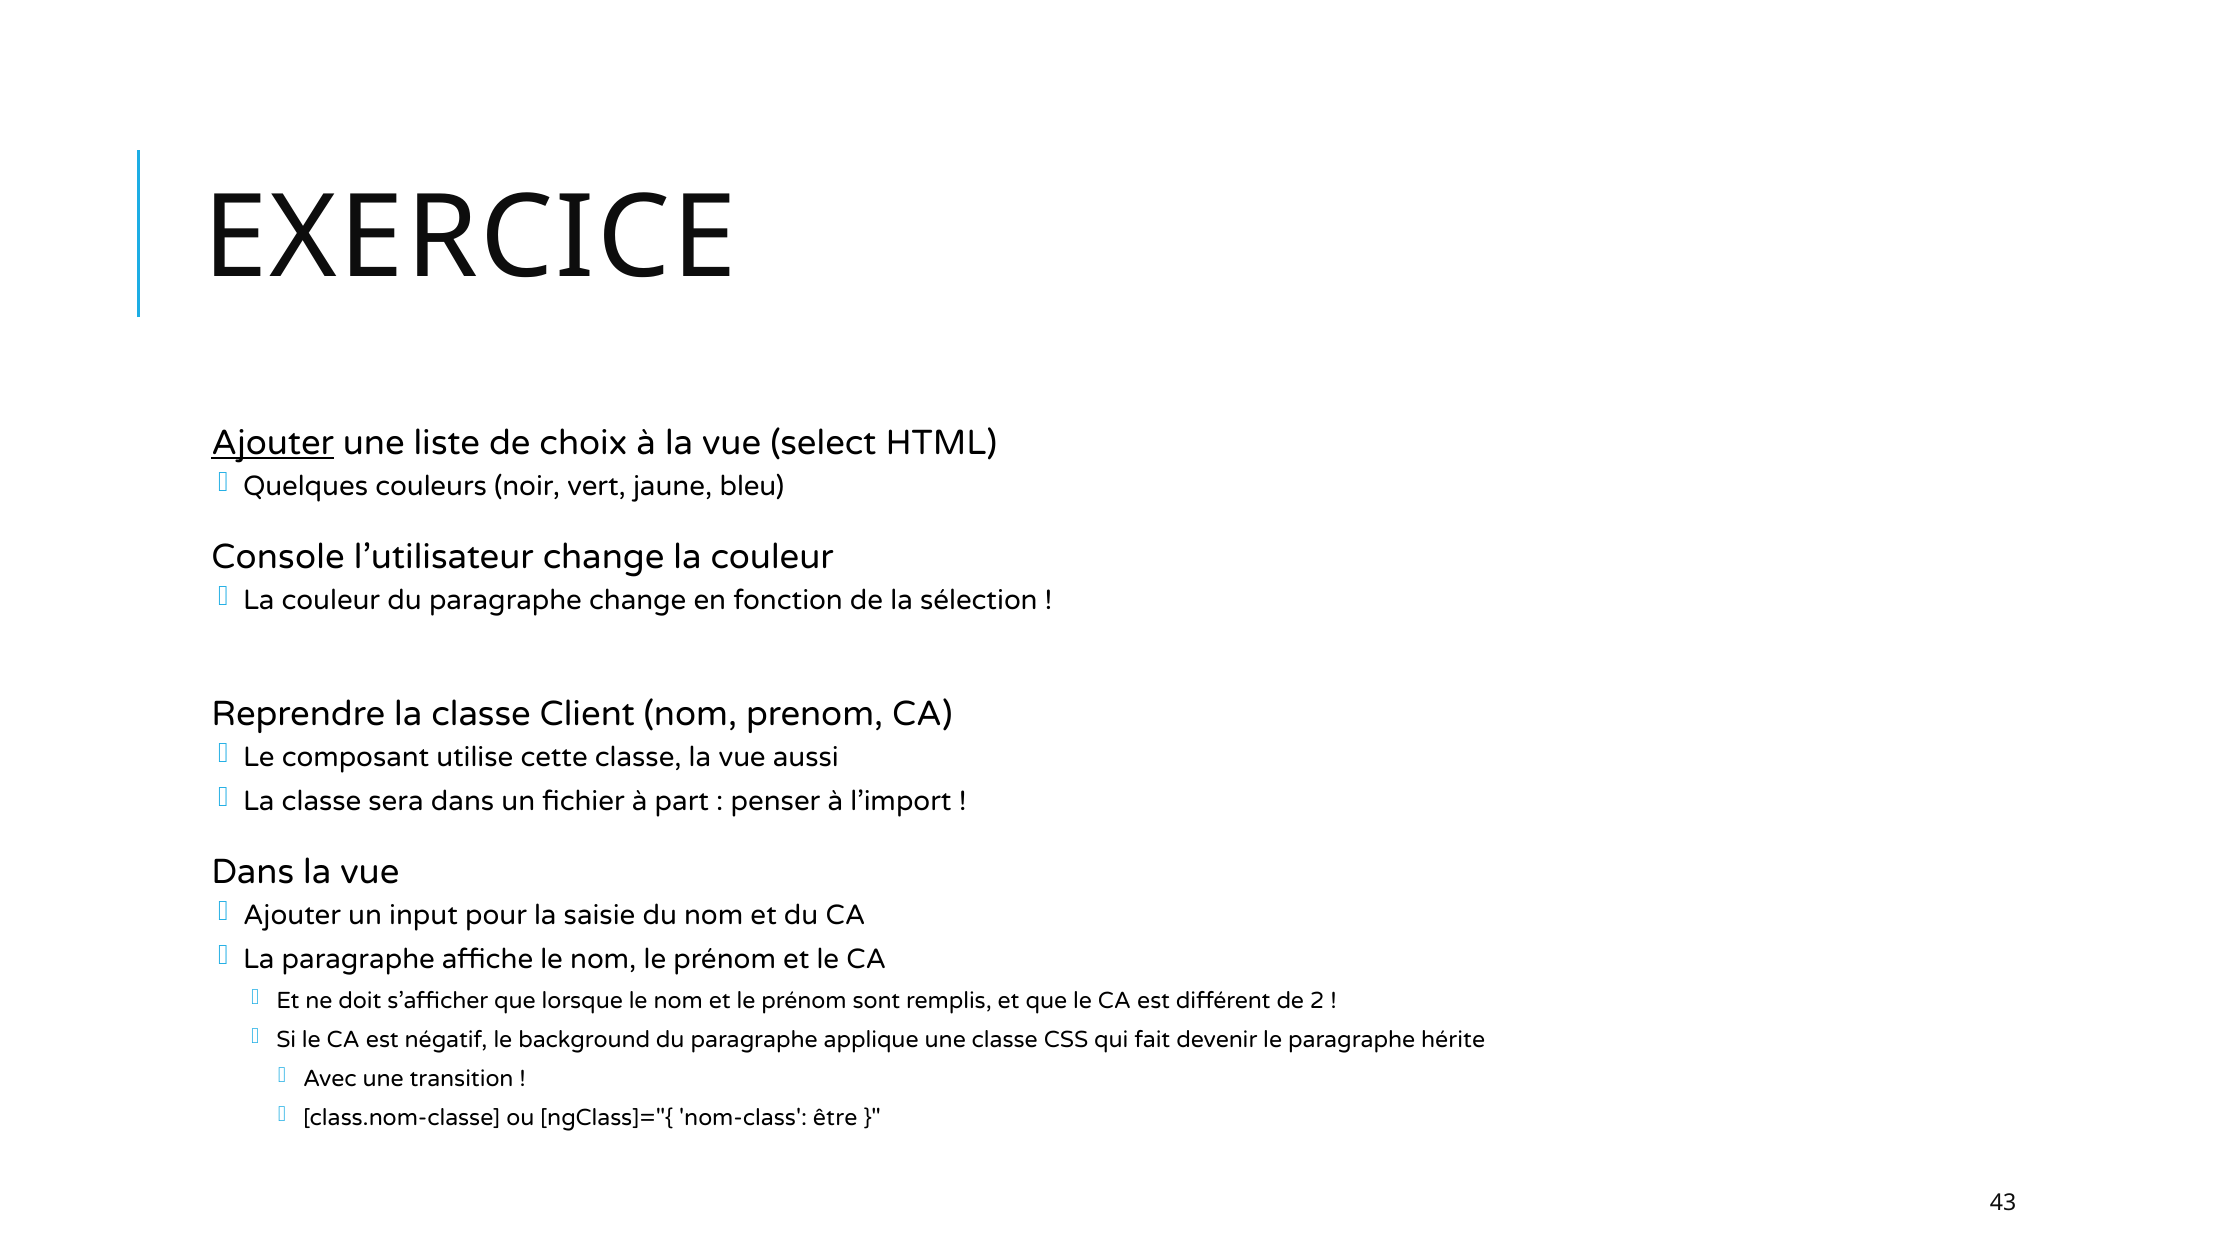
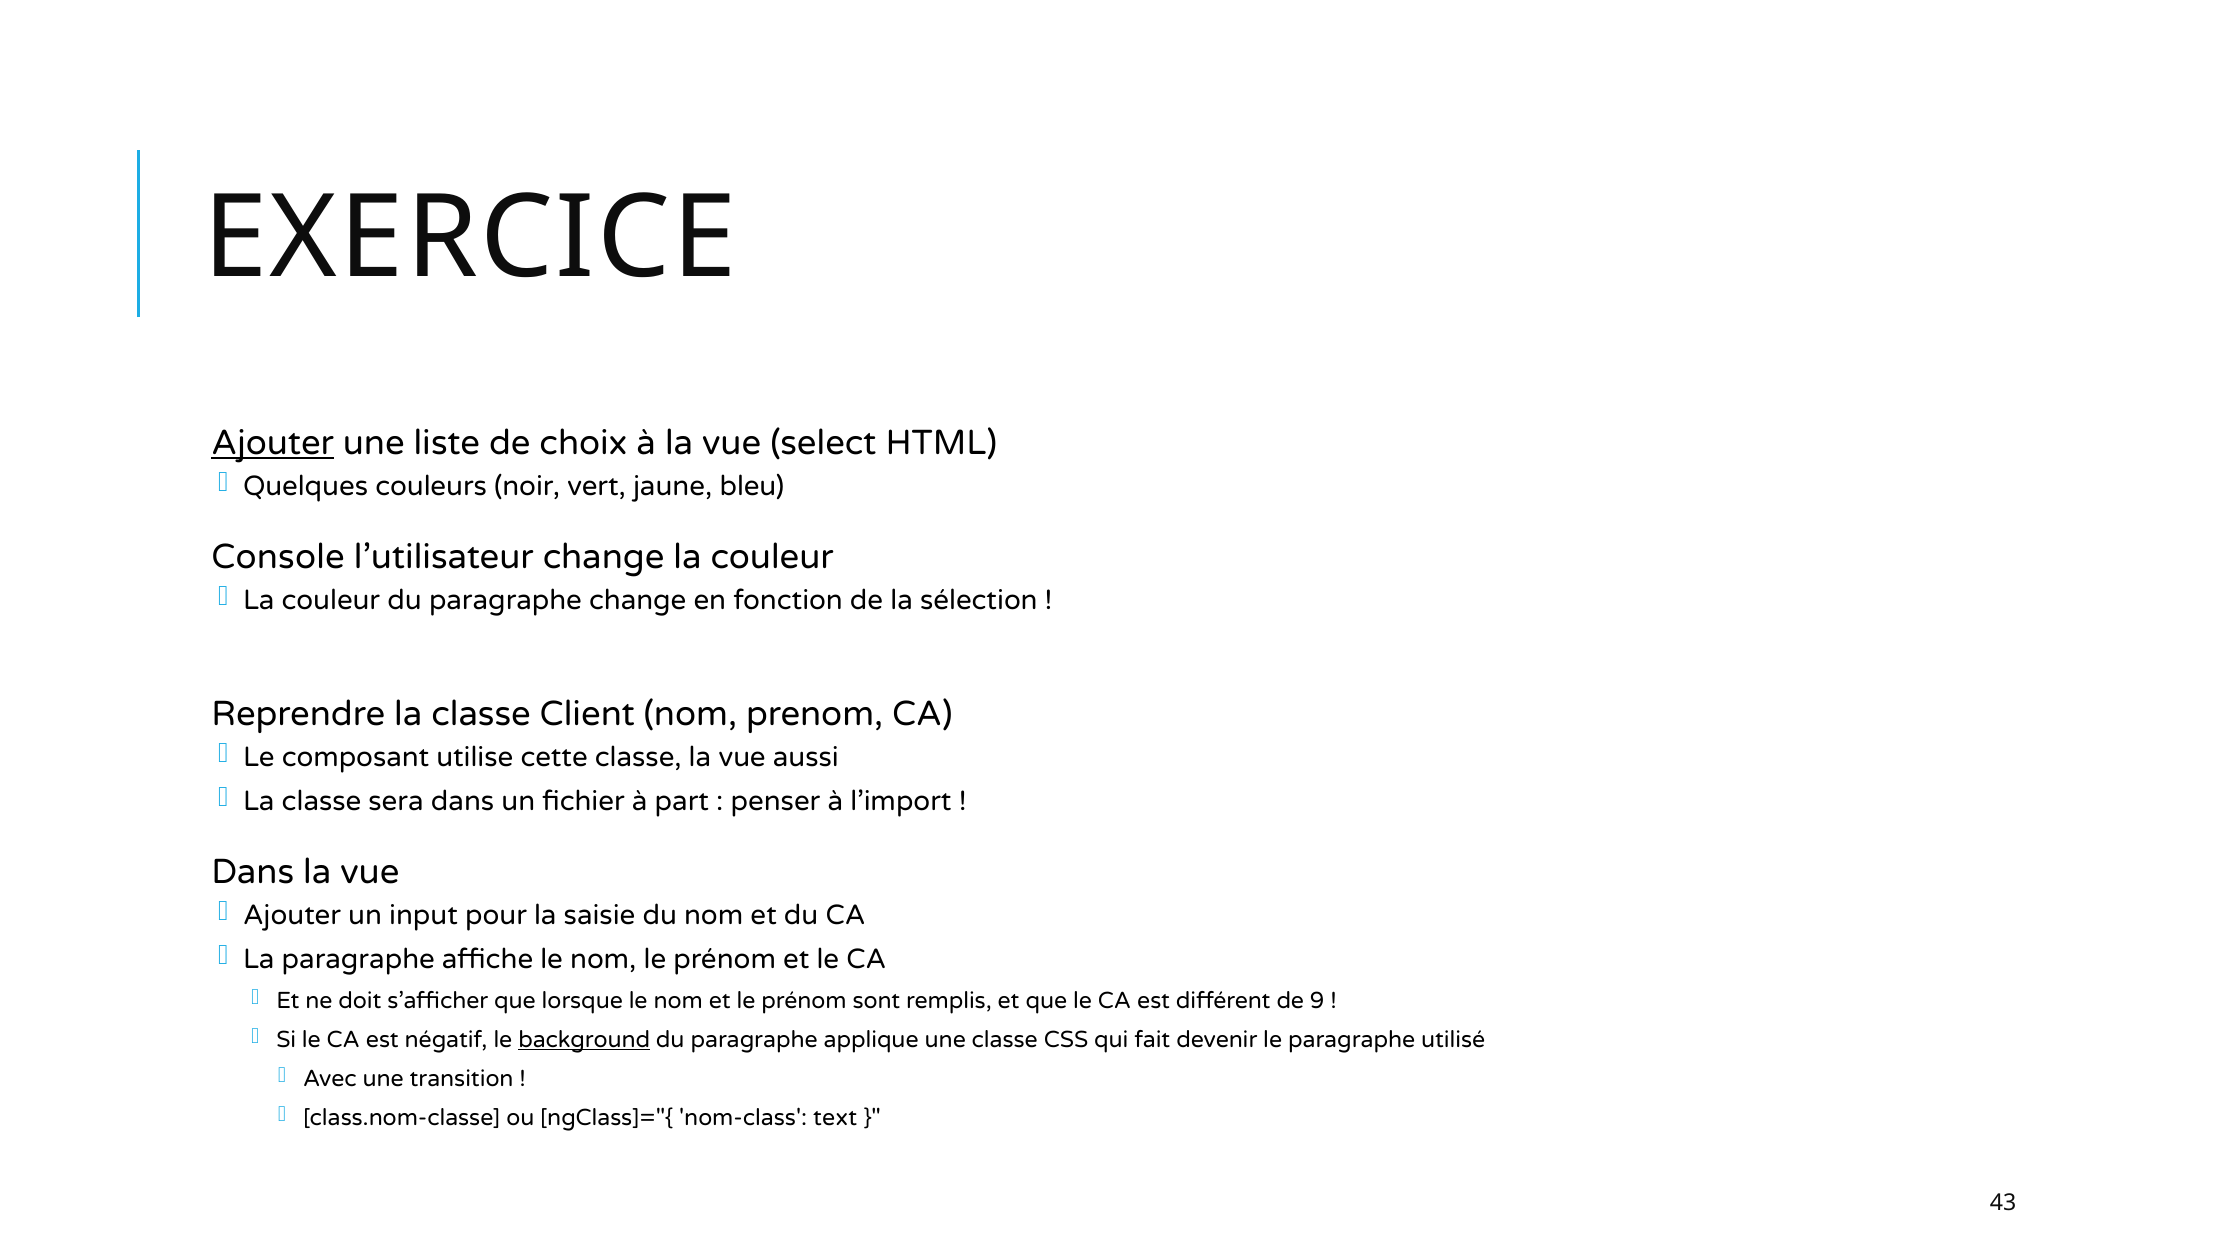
2: 2 -> 9 (1317, 1000)
background underline: none -> present (584, 1039)
hérite: hérite -> utilisé (1453, 1039)
être: être -> text (835, 1117)
